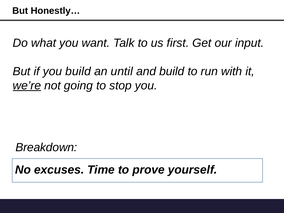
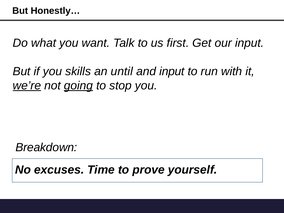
you build: build -> skills (78, 71)
and build: build -> input (172, 71)
going underline: none -> present (78, 86)
